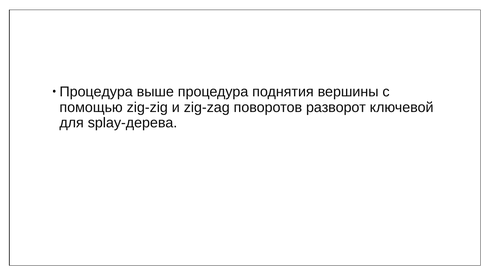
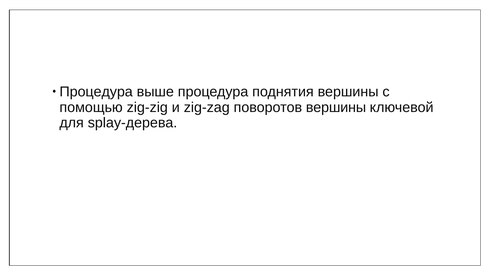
поворотов разворот: разворот -> вершины (336, 108)
